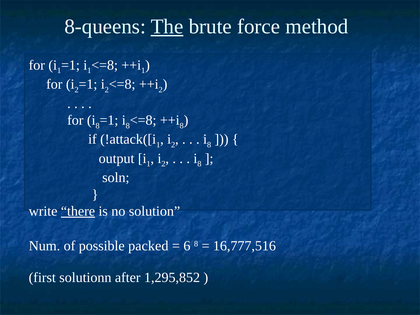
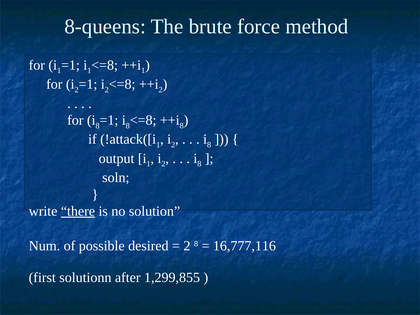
The underline: present -> none (167, 27)
packed: packed -> desired (148, 246)
6: 6 -> 2 (187, 246)
16,777,516: 16,777,516 -> 16,777,116 (244, 246)
1,295,852: 1,295,852 -> 1,299,855 (172, 277)
